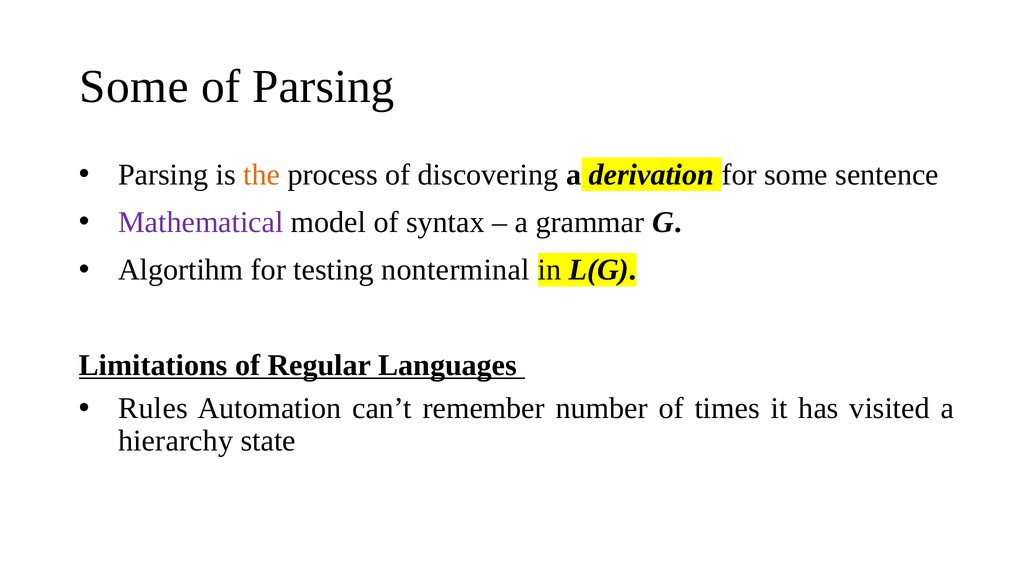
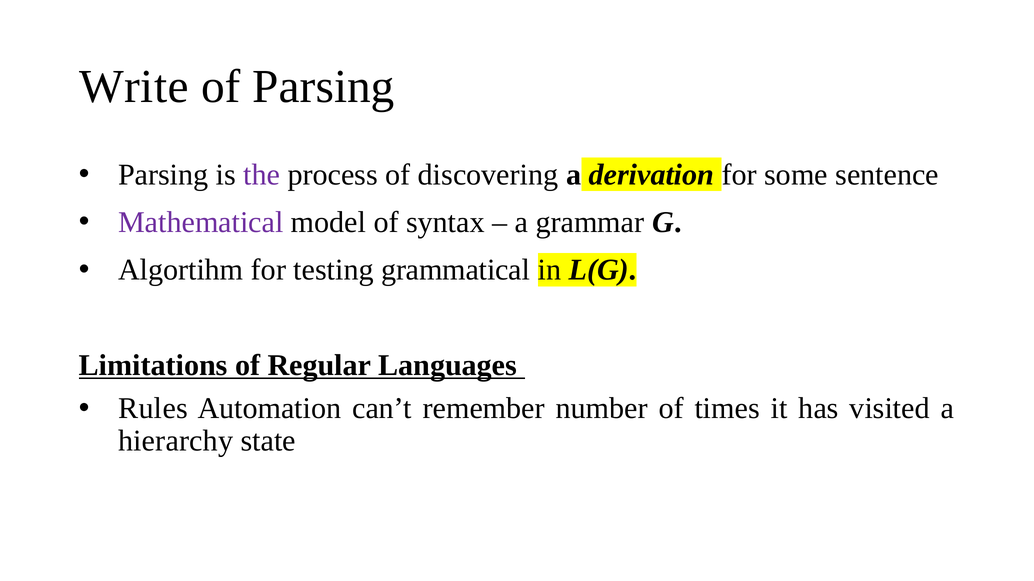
Some: Some -> Write (134, 87)
the colour: orange -> purple (262, 175)
nonterminal: nonterminal -> grammatical (456, 270)
